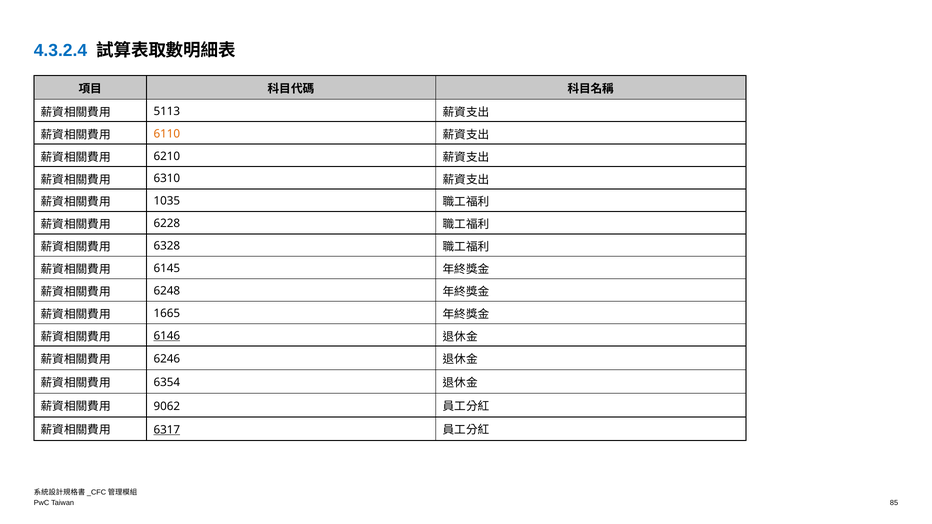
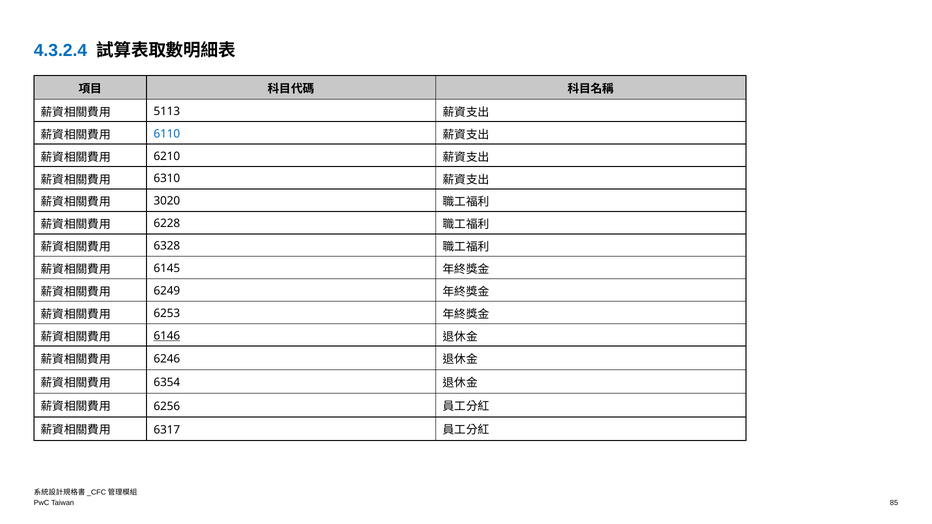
6110 colour: orange -> blue (167, 134)
1035: 1035 -> 3020 (167, 201)
6248: 6248 -> 6249 (167, 291)
1665: 1665 -> 6253 (167, 313)
9062: 9062 -> 6256 (167, 406)
6317 underline: present -> none (167, 430)
